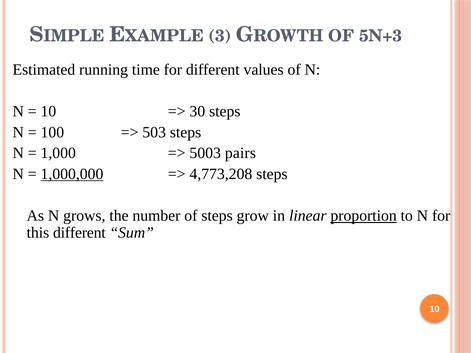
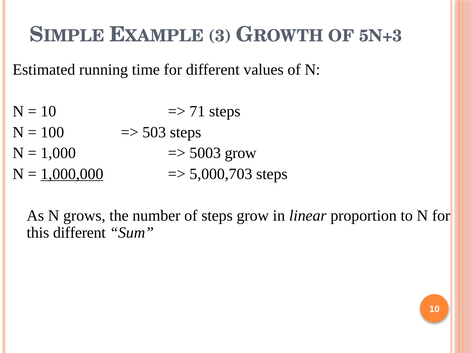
30: 30 -> 71 (197, 111)
5003 pairs: pairs -> grow (241, 153)
4,773,208: 4,773,208 -> 5,000,703 (221, 174)
proportion underline: present -> none (364, 216)
